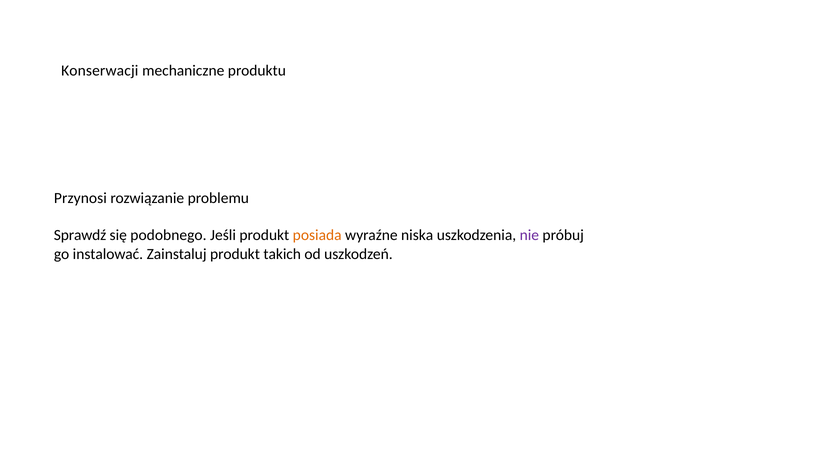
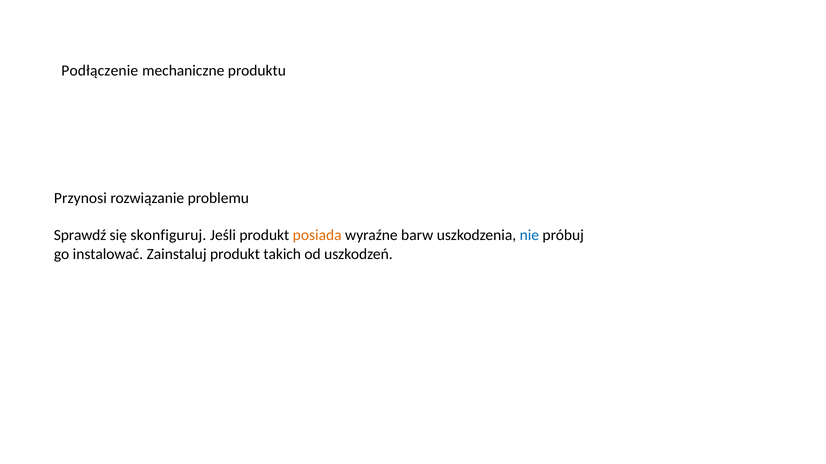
Konserwacji: Konserwacji -> Podłączenie (100, 71)
podobnego: podobnego -> skonfiguruj (168, 236)
niska: niska -> barw (417, 236)
nie colour: purple -> blue (529, 236)
